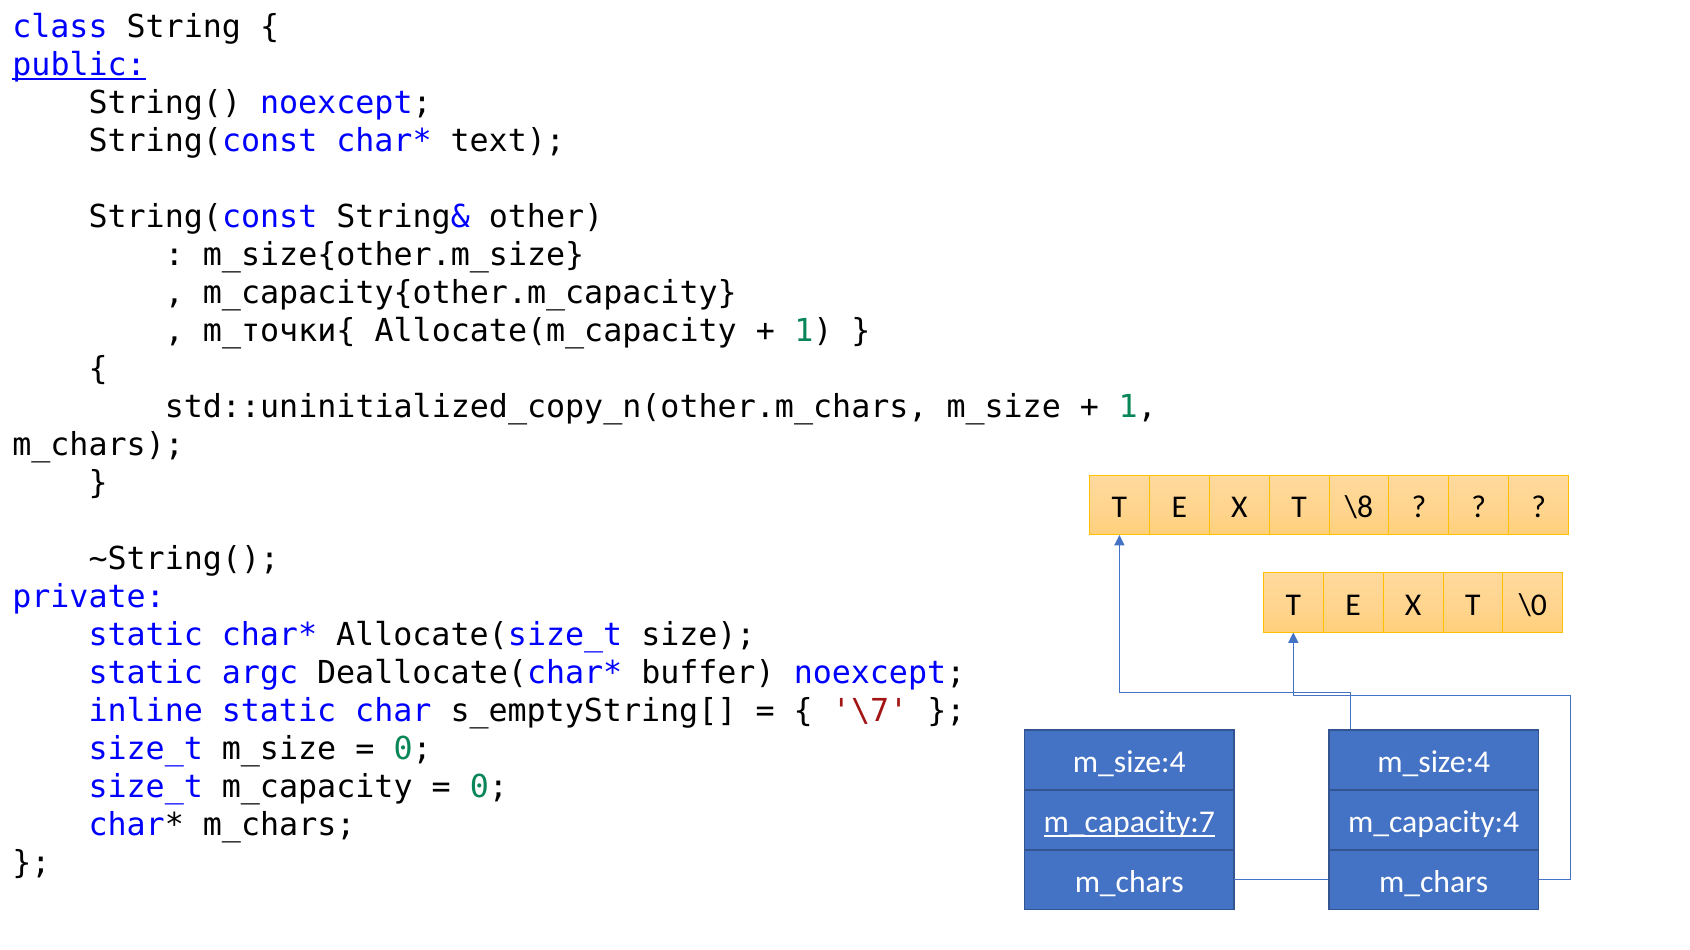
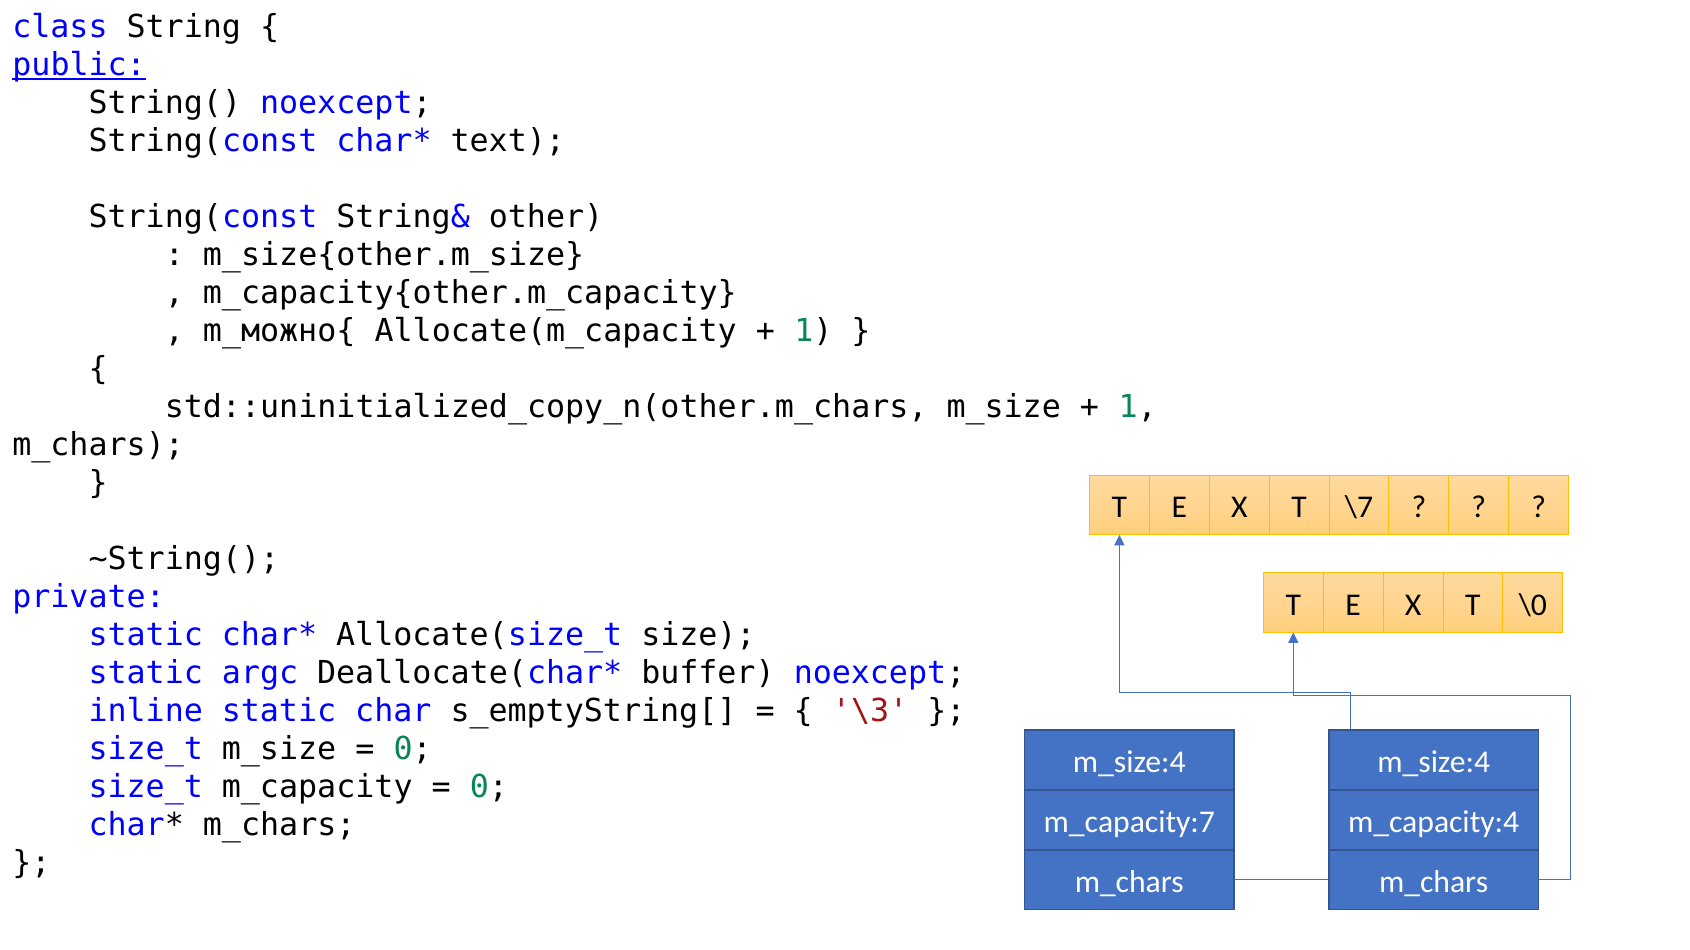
m_точки{: m_точки{ -> m_можно{ (279, 332)
\8: \8 -> \7 (1359, 508)
\7: \7 -> \3 (870, 712)
m_capacity:7 underline: present -> none (1129, 823)
